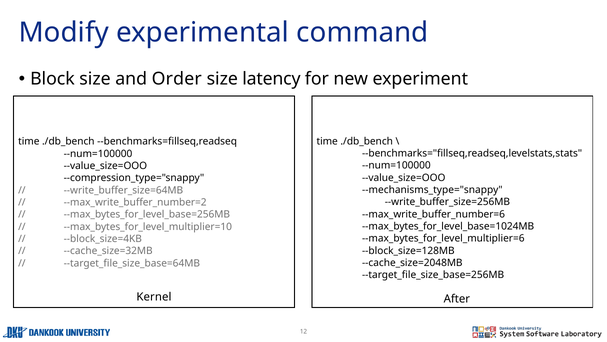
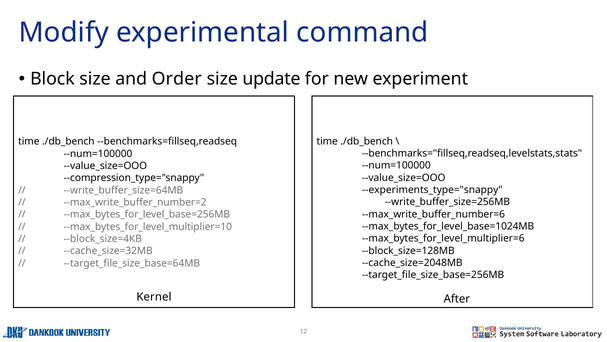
latency: latency -> update (271, 79)
--mechanisms_type="snappy: --mechanisms_type="snappy -> --experiments_type="snappy (432, 190)
